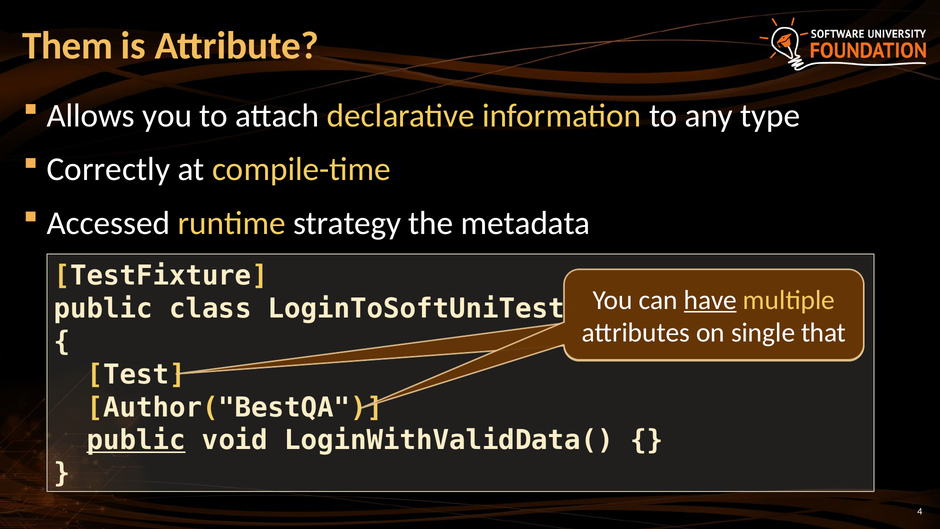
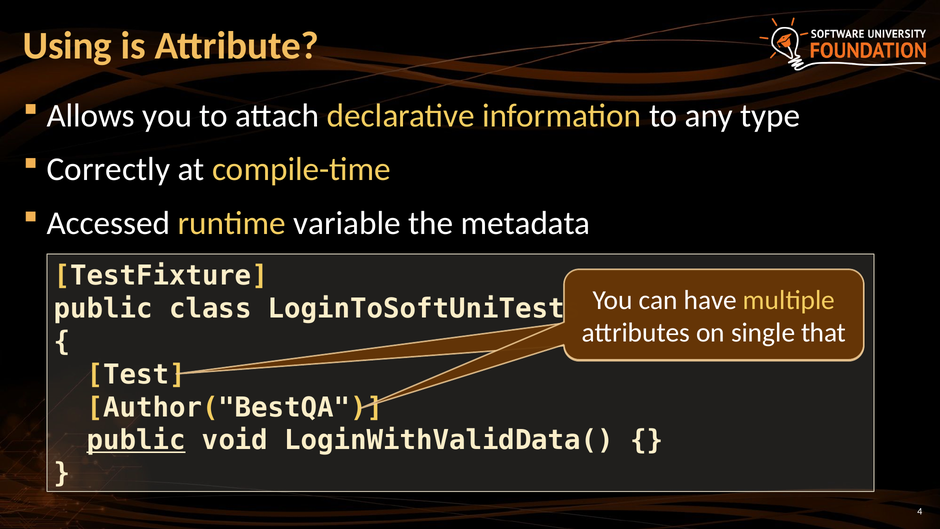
Them: Them -> Using (67, 46)
strategy: strategy -> variable (347, 223)
have underline: present -> none (710, 300)
